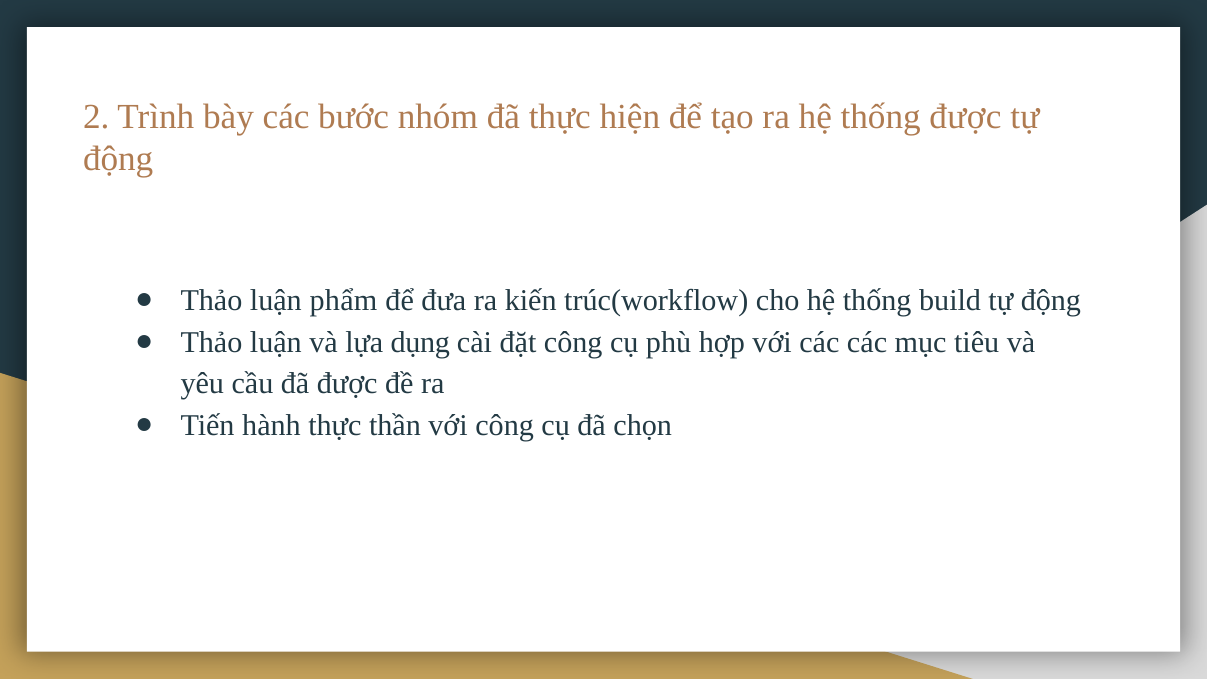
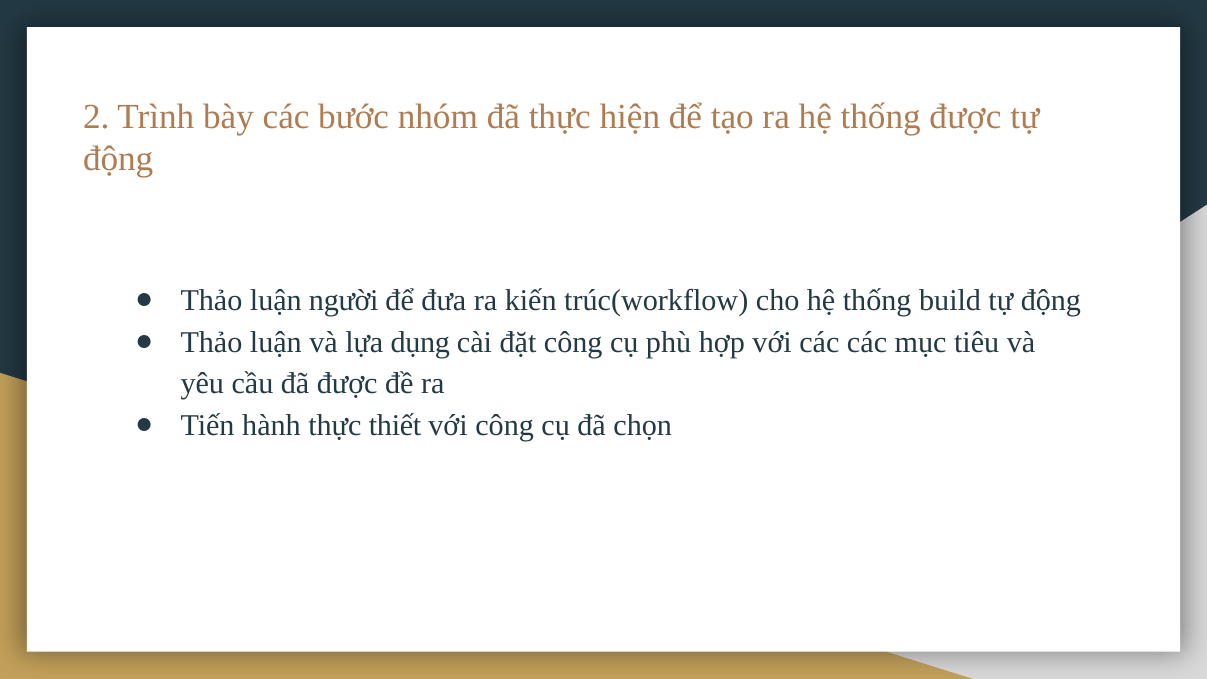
phẩm: phẩm -> người (344, 300)
thần: thần -> thiết (395, 425)
